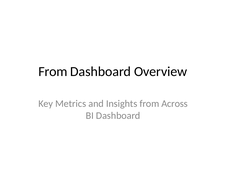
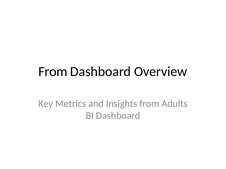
Across: Across -> Adults (175, 104)
